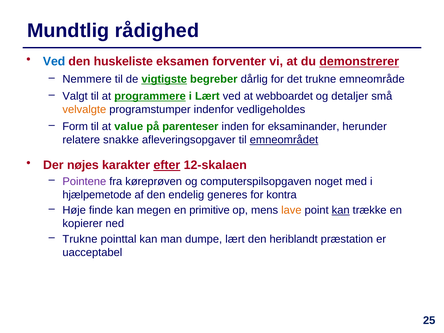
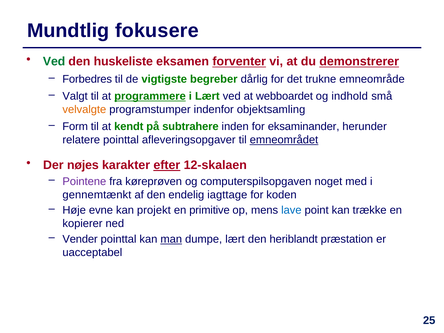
rådighed: rådighed -> fokusere (157, 31)
Ved colour: blue -> green (54, 62)
forventer underline: none -> present (239, 62)
Nemmere: Nemmere -> Forbedres (87, 79)
vigtigste underline: present -> none (164, 79)
detaljer: detaljer -> indhold (350, 96)
vedligeholdes: vedligeholdes -> objektsamling (271, 110)
value: value -> kendt (129, 127)
parenteser: parenteser -> subtrahere (190, 127)
relatere snakke: snakke -> pointtal (121, 140)
hjælpemetode: hjælpemetode -> gennemtænkt (97, 195)
generes: generes -> iagttage (227, 195)
kontra: kontra -> koden (282, 195)
finde: finde -> evne (101, 210)
megen: megen -> projekt (154, 210)
lave colour: orange -> blue (291, 210)
kan underline: present -> none (341, 210)
Trukne: Trukne -> Vender (80, 239)
man underline: none -> present (171, 239)
